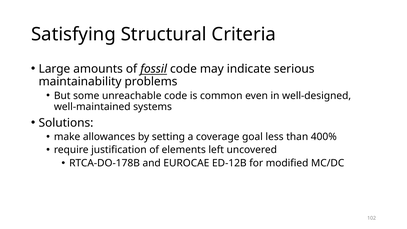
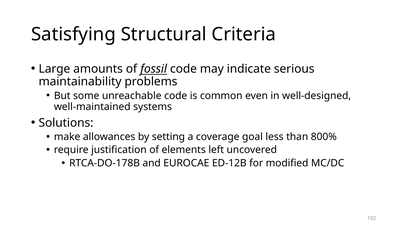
400%: 400% -> 800% (324, 137)
